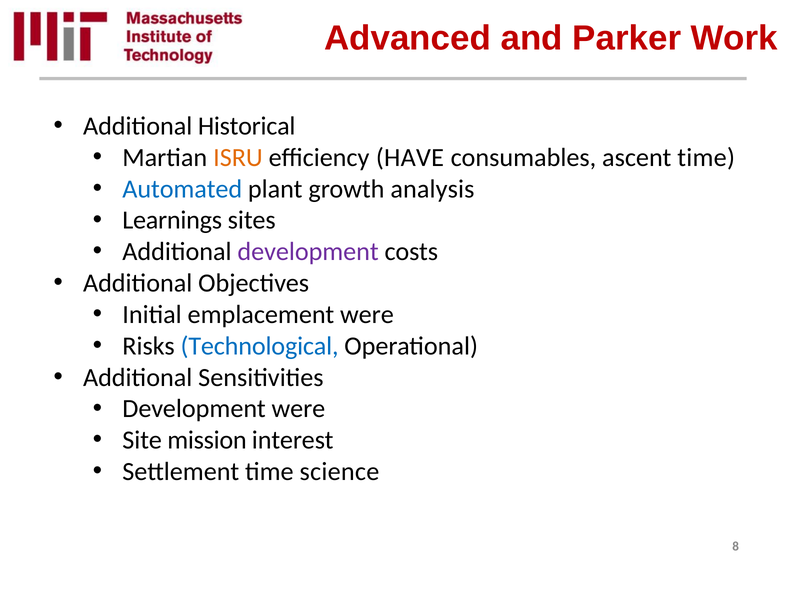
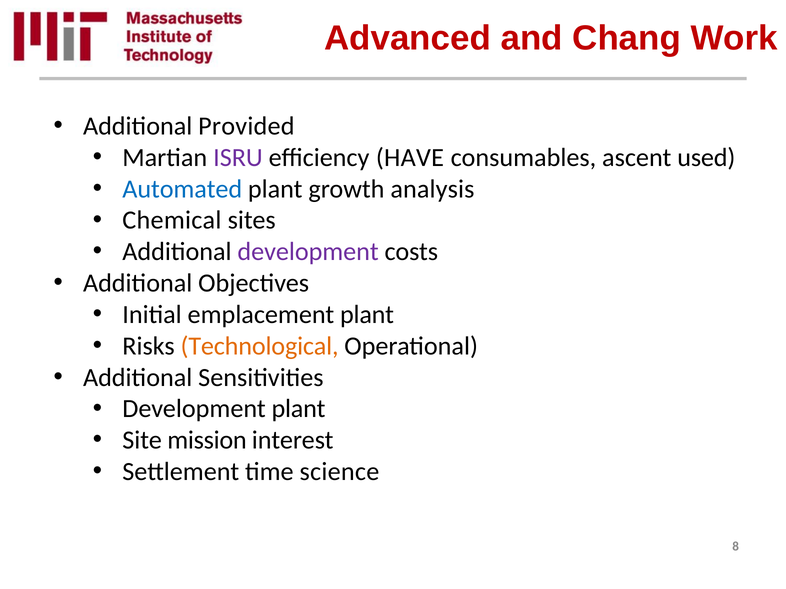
Parker: Parker -> Chang (627, 38)
Historical: Historical -> Provided (246, 126)
ISRU colour: orange -> purple (238, 158)
ascent time: time -> used (706, 158)
Learnings: Learnings -> Chemical (172, 221)
emplacement were: were -> plant (367, 315)
Technological colour: blue -> orange (260, 346)
Development were: were -> plant (299, 409)
